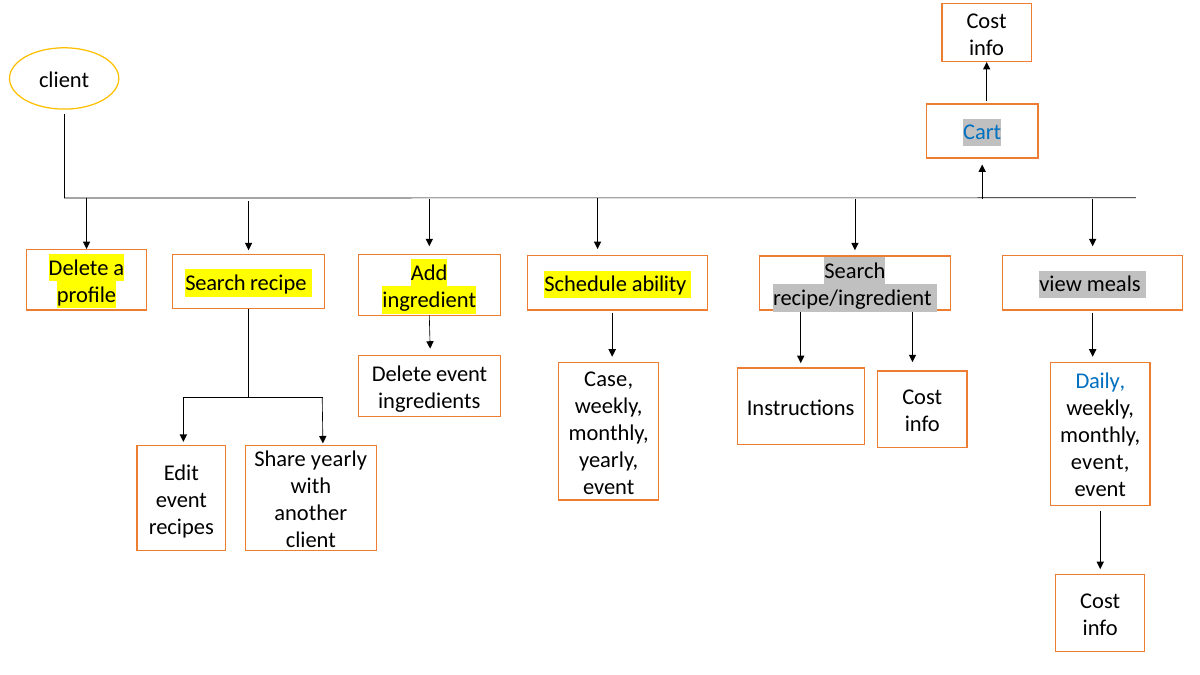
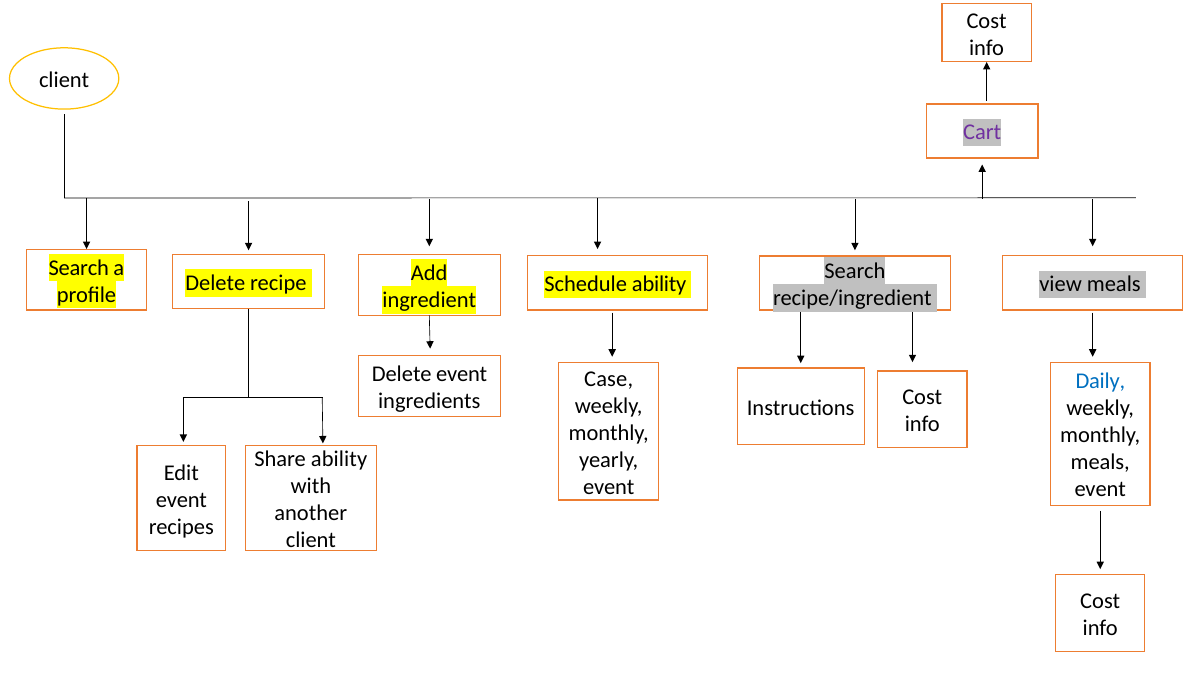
Cart colour: blue -> purple (982, 133)
Delete: Delete -> Search (79, 268)
Search: Search -> Delete (215, 283)
Share yearly: yearly -> ability (339, 459)
event: event -> meals (1100, 462)
